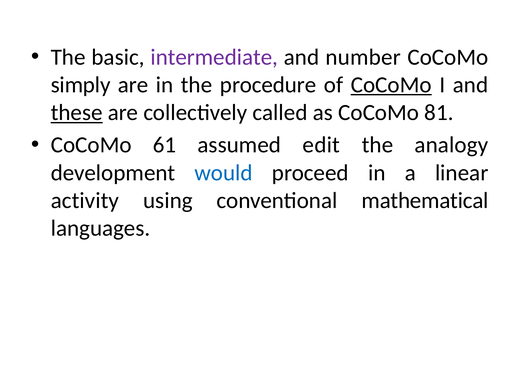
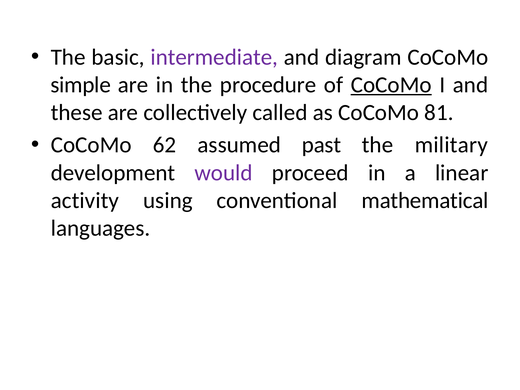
number: number -> diagram (363, 57)
simply: simply -> simple (81, 85)
these underline: present -> none (77, 113)
61: 61 -> 62 (165, 145)
edit: edit -> past (322, 145)
analogy: analogy -> military (451, 145)
would colour: blue -> purple (224, 173)
